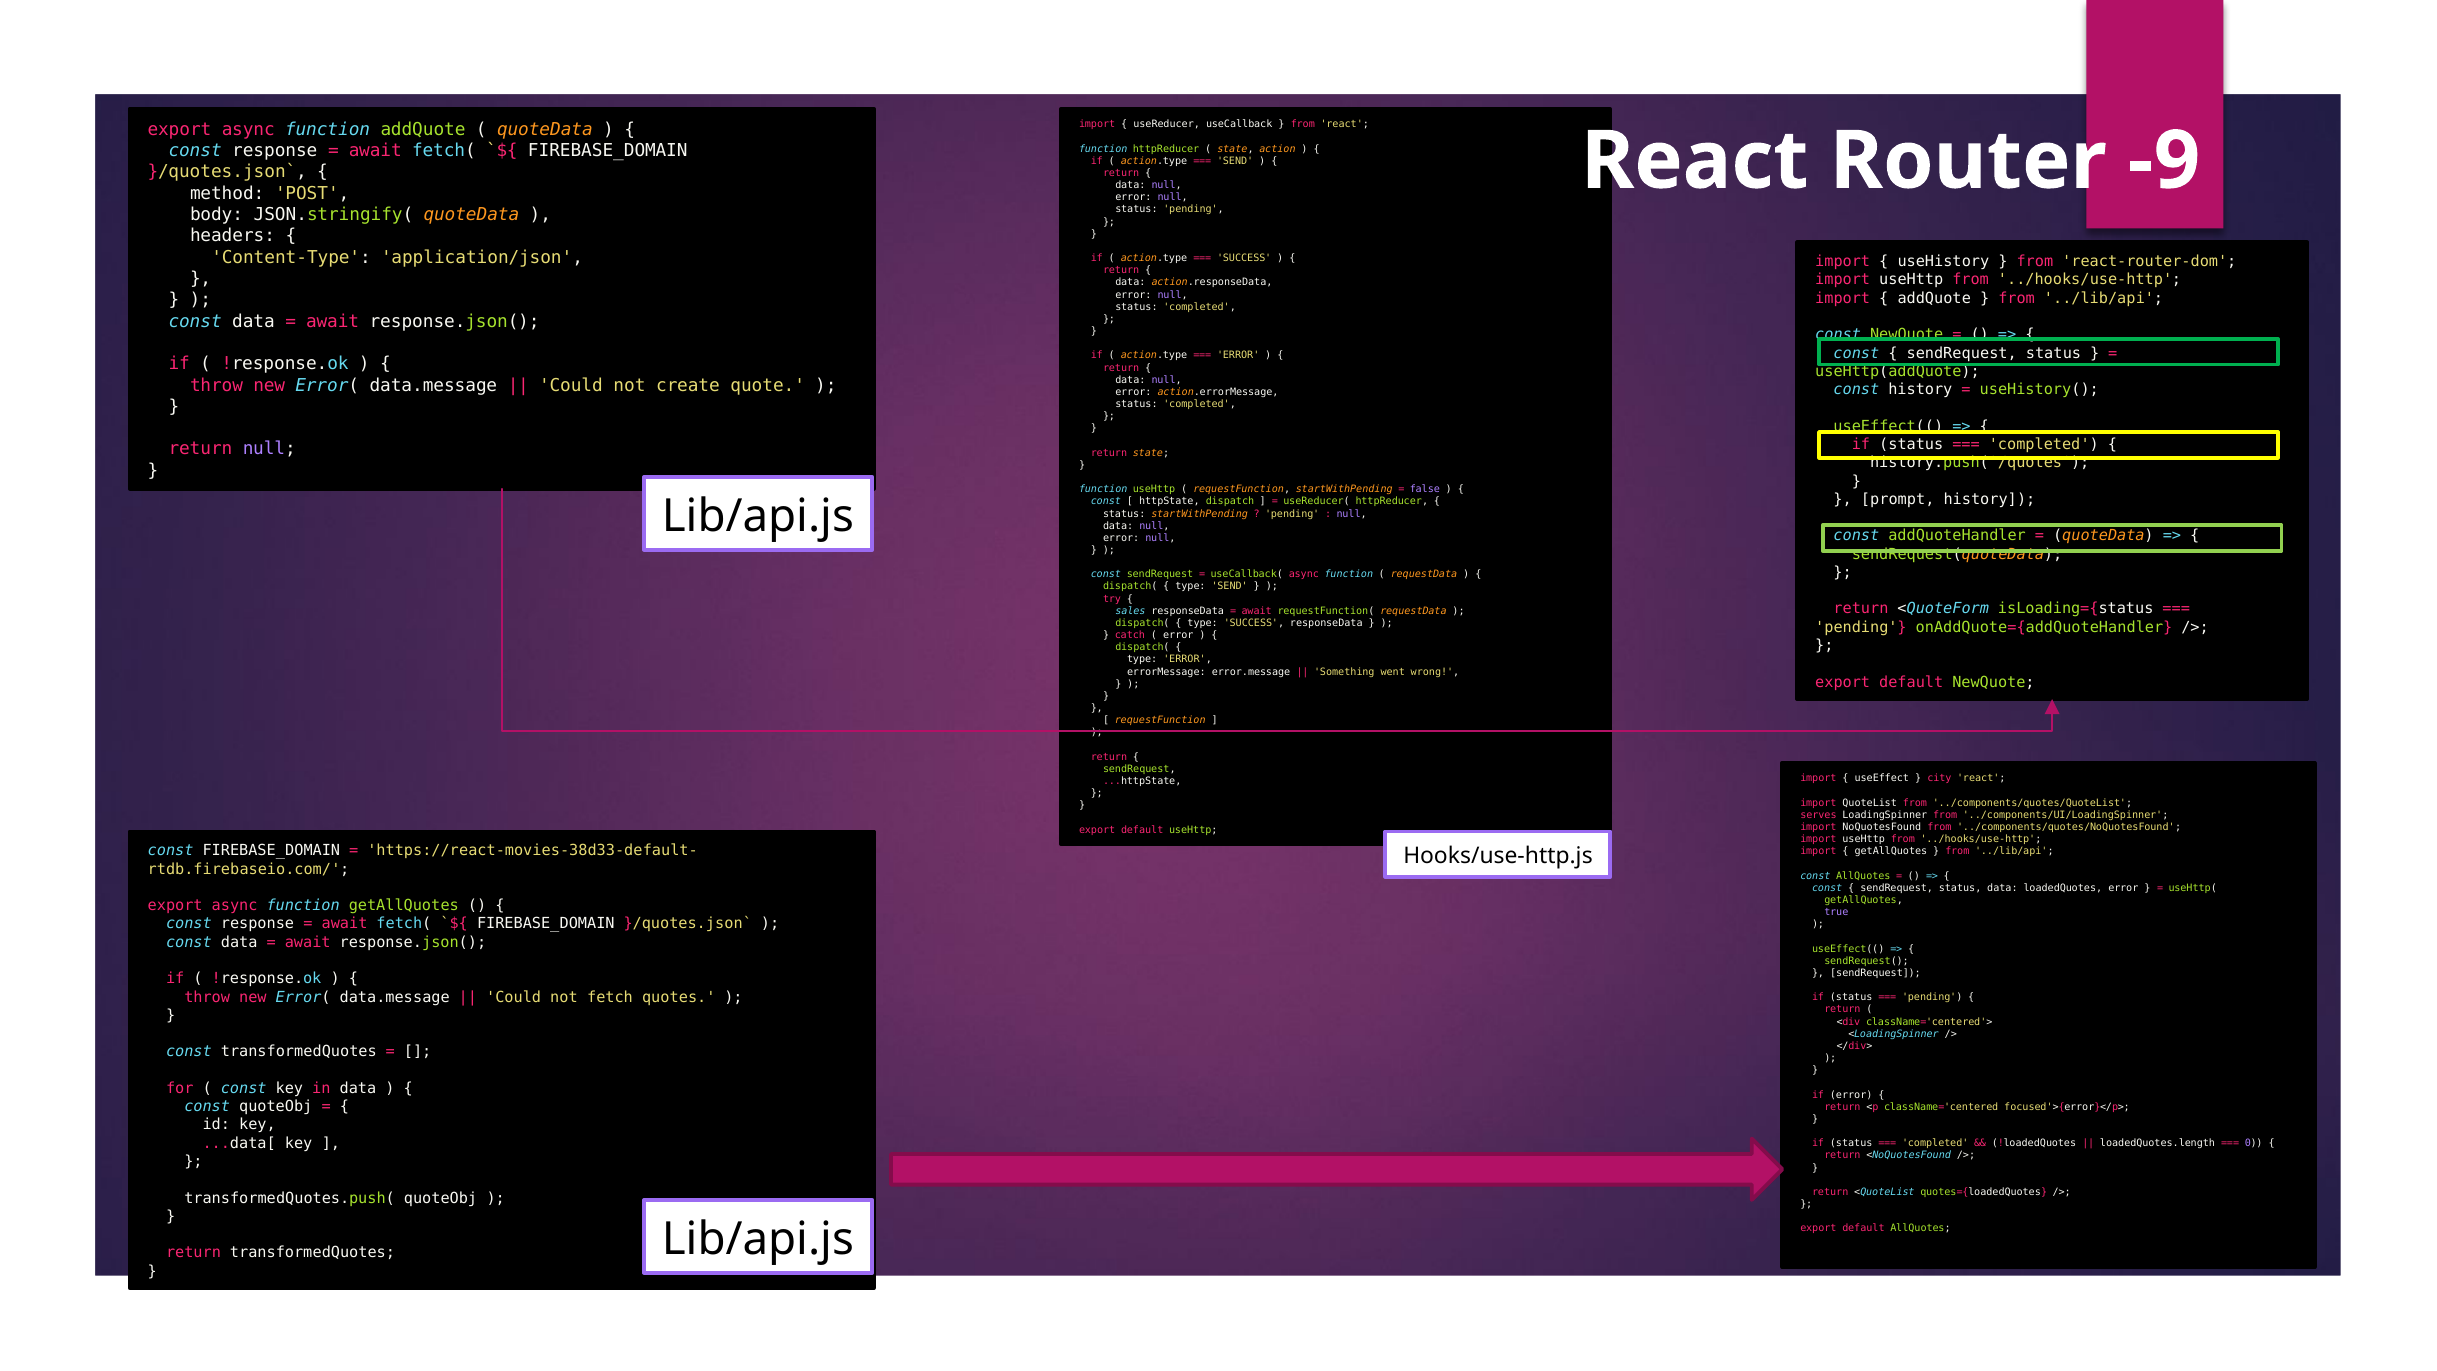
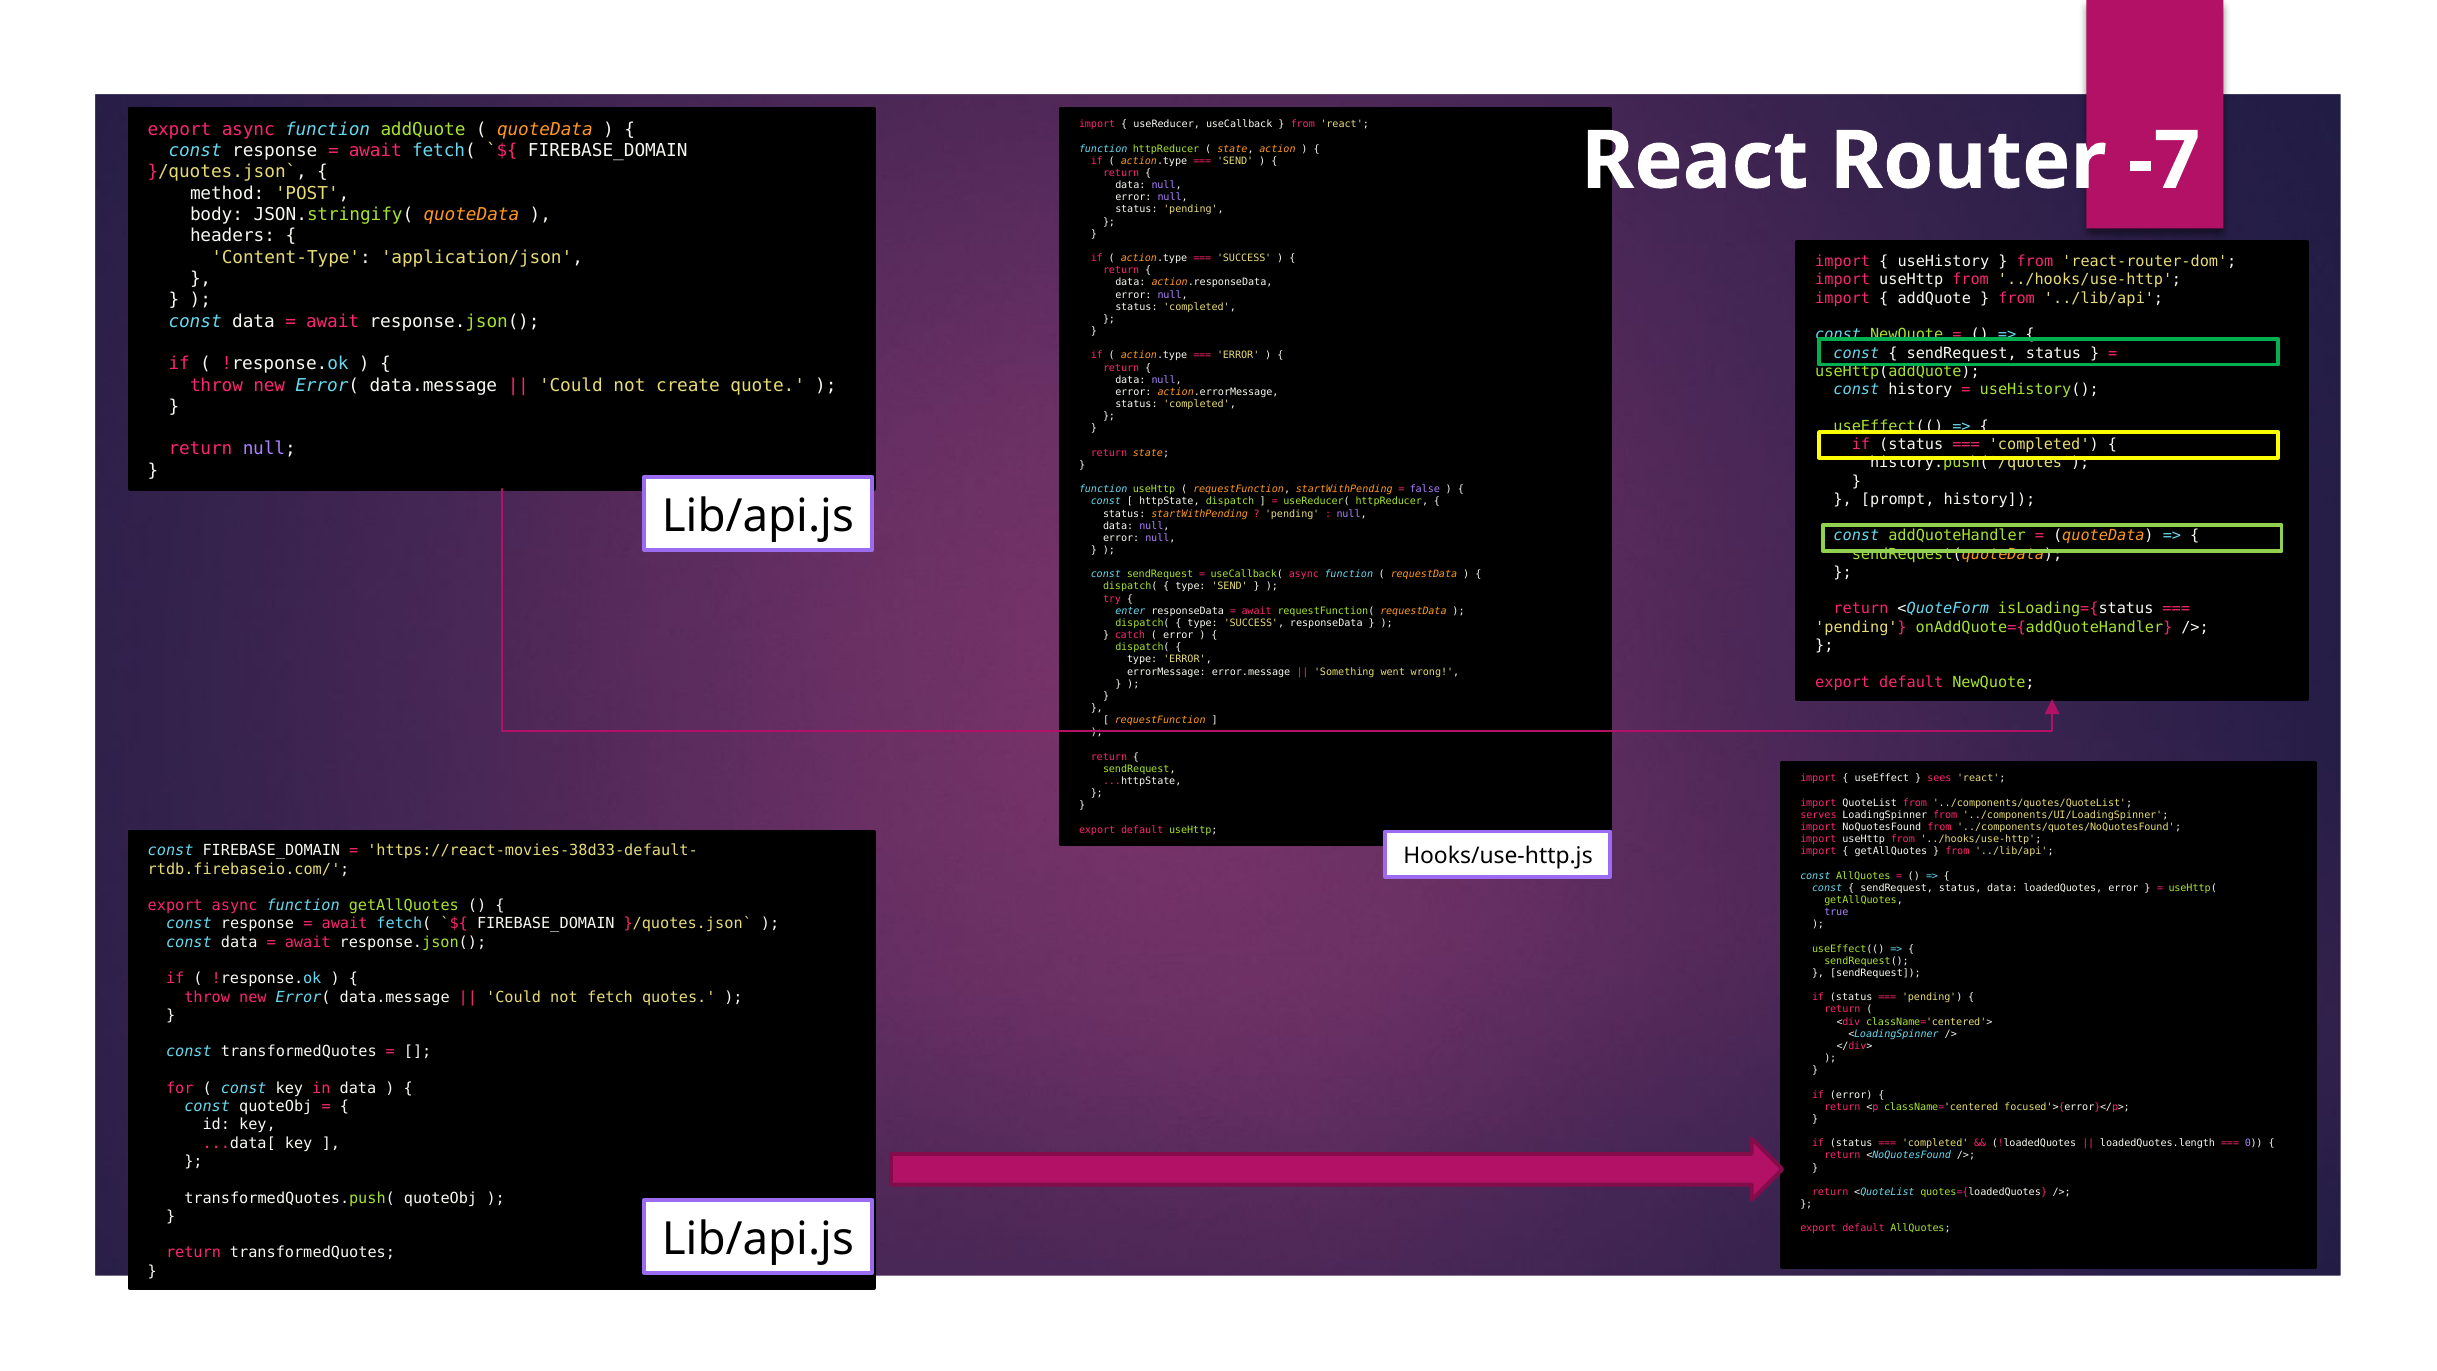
-9: -9 -> -7 (2164, 161)
sales: sales -> enter (1130, 611)
city: city -> sees (1939, 778)
